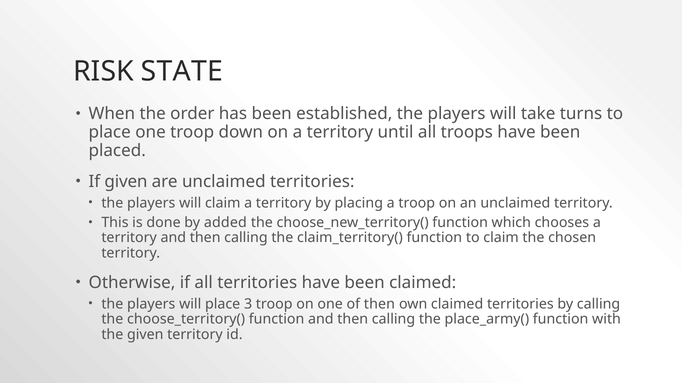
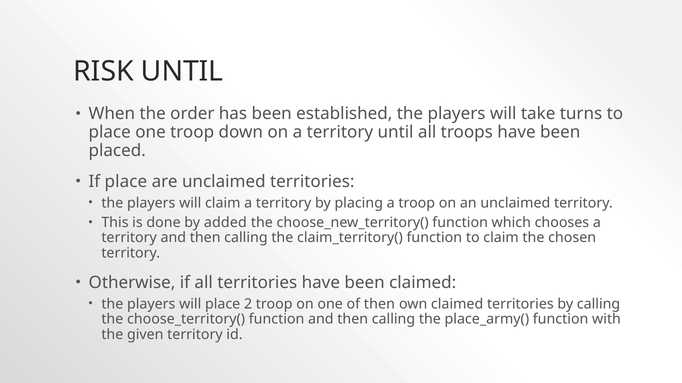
RISK STATE: STATE -> UNTIL (182, 71)
If given: given -> place (126, 182)
3: 3 -> 2 (248, 304)
